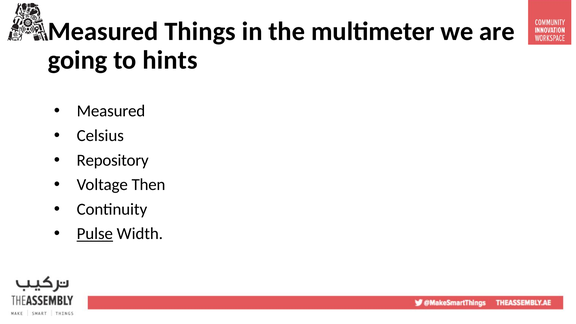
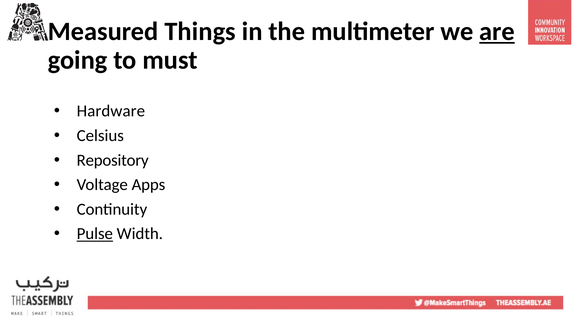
are underline: none -> present (497, 32)
hints: hints -> must (170, 60)
Measured: Measured -> Hardware (111, 111)
Then: Then -> Apps (148, 185)
